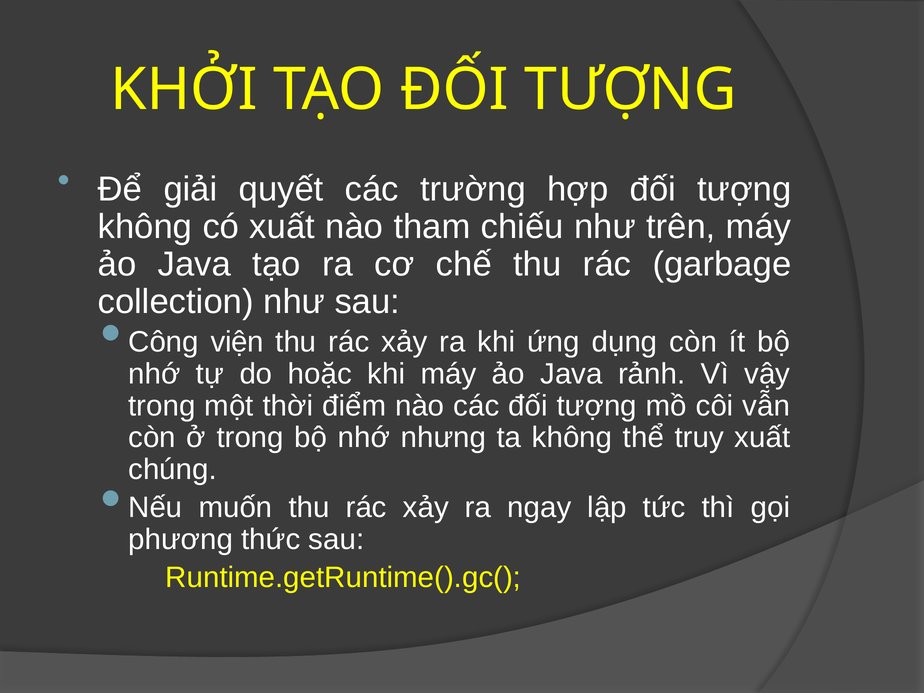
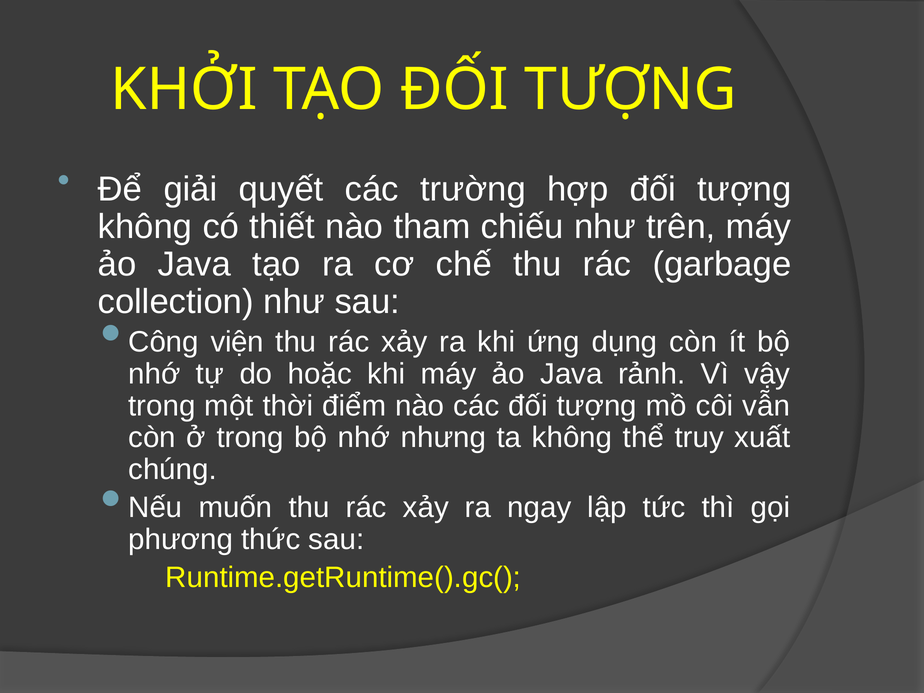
có xuất: xuất -> thiết (282, 227)
